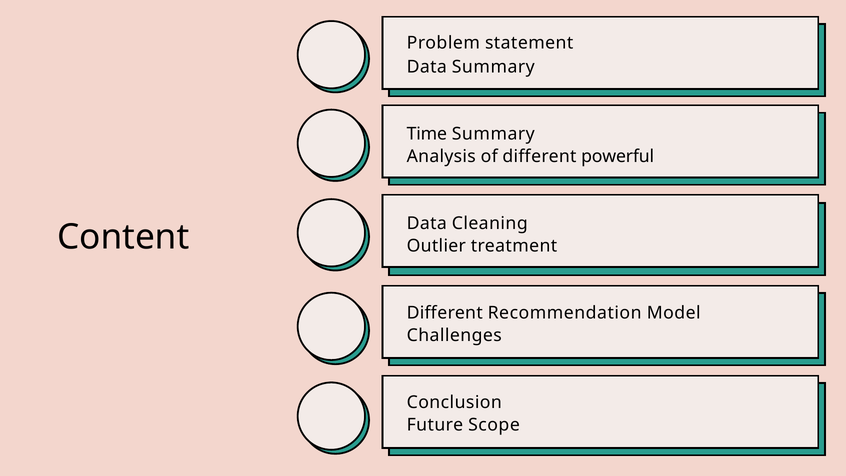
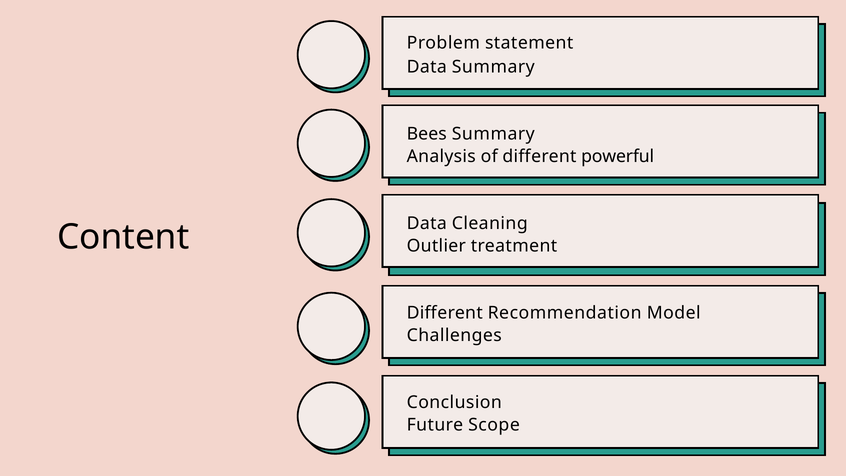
Time: Time -> Bees (427, 134)
